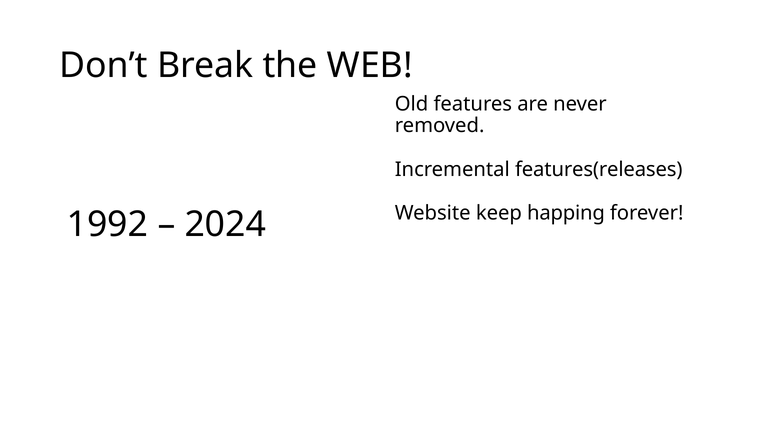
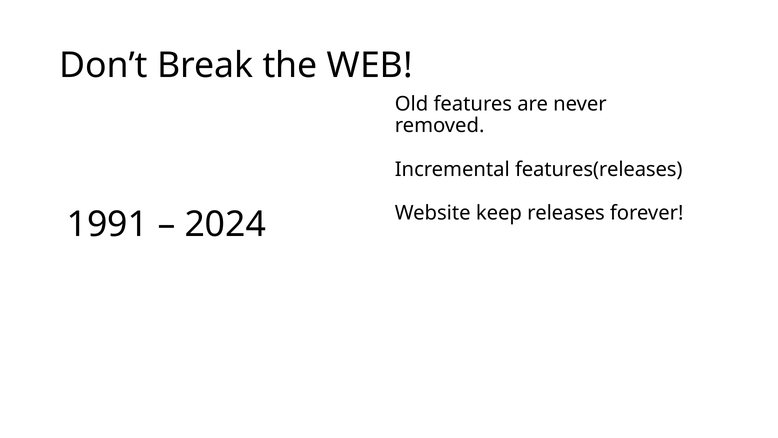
happing: happing -> releases (566, 213)
1992: 1992 -> 1991 (107, 224)
